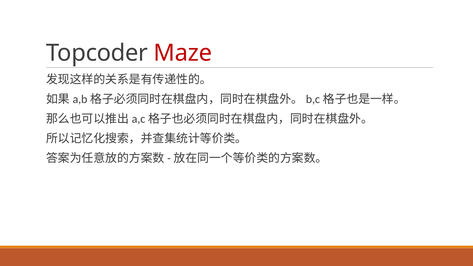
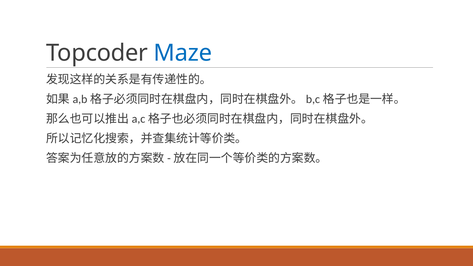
Maze colour: red -> blue (183, 53)
